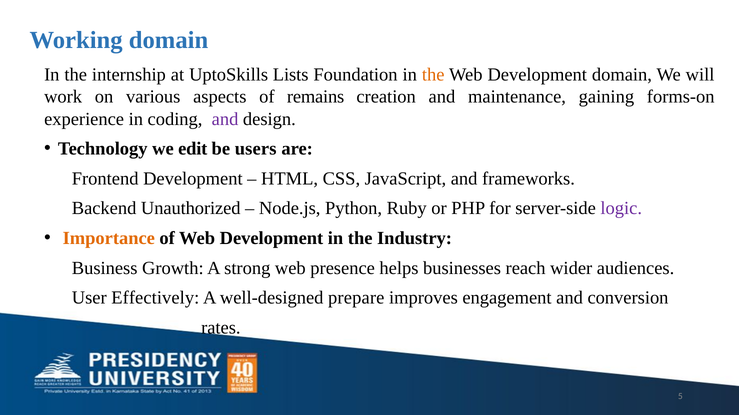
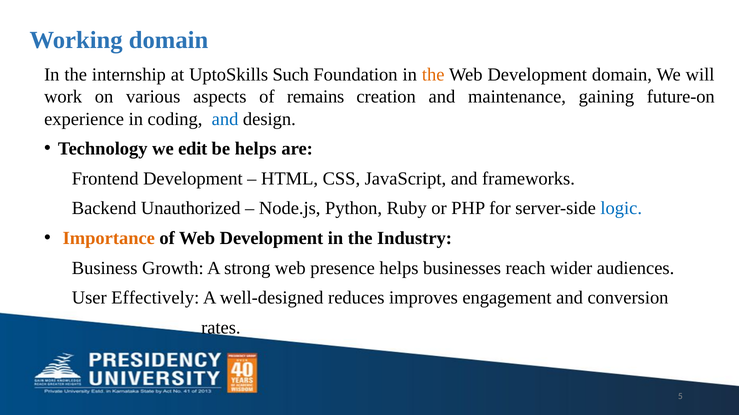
Lists: Lists -> Such (291, 75)
forms-on: forms-on -> future-on (681, 97)
and colour: purple -> blue (225, 119)
be users: users -> helps (256, 149)
logic colour: purple -> blue (621, 209)
prepare: prepare -> reduces (356, 298)
